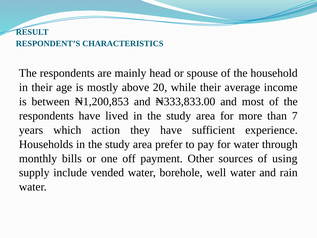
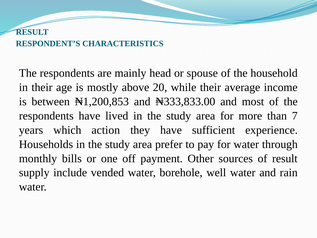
of using: using -> result (285, 158)
